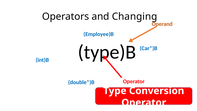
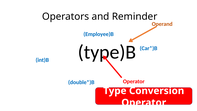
Changing: Changing -> Reminder (135, 17)
